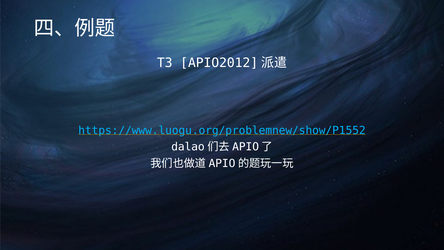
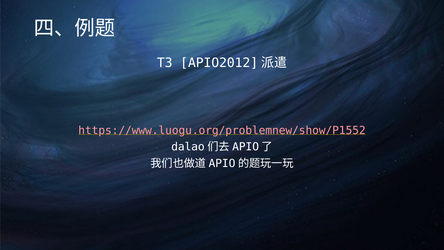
https://www.luogu.org/problemnew/show/P1552 colour: light blue -> pink (222, 130)
